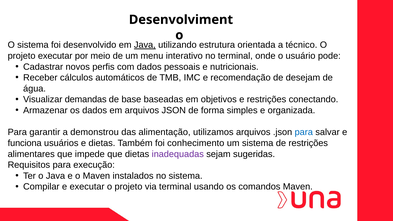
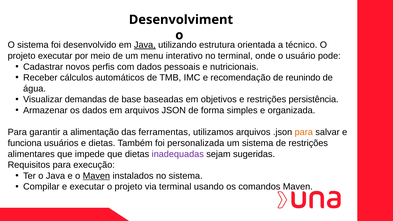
desejam: desejam -> reunindo (303, 78)
conectando: conectando -> persistência (314, 100)
demonstrou: demonstrou -> alimentação (95, 132)
alimentação: alimentação -> ferramentas (165, 132)
para colour: blue -> orange (304, 132)
conhecimento: conhecimento -> personalizada (196, 143)
Maven underline: none -> present (96, 176)
